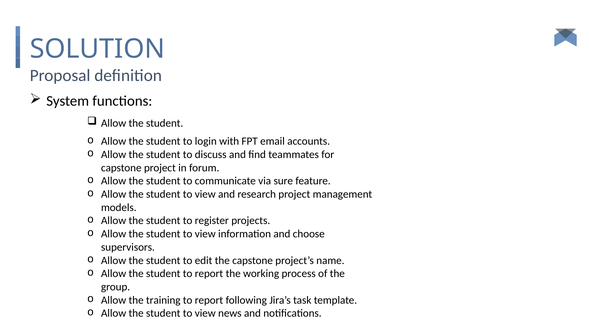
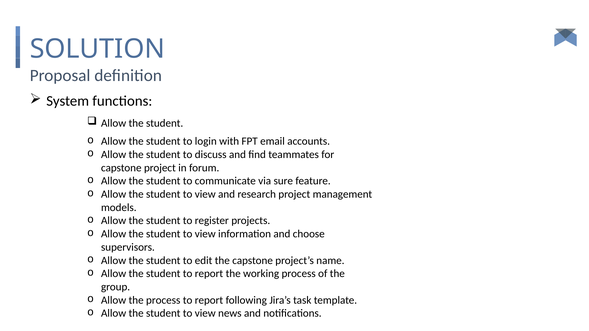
the training: training -> process (163, 300)
